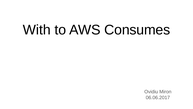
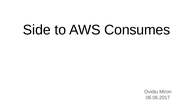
With: With -> Side (37, 30)
